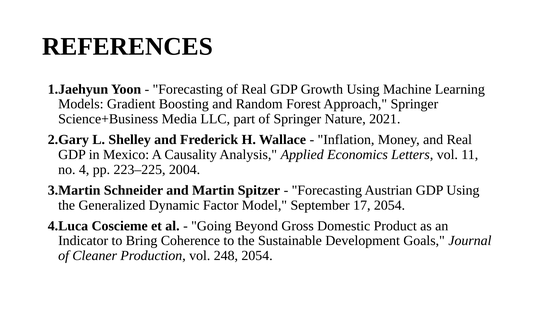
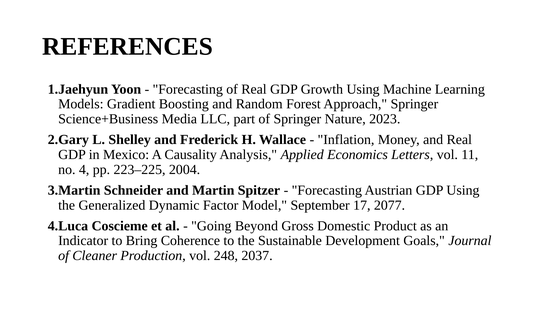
2021: 2021 -> 2023 (385, 119)
17 2054: 2054 -> 2077 (390, 206)
248 2054: 2054 -> 2037 (257, 256)
